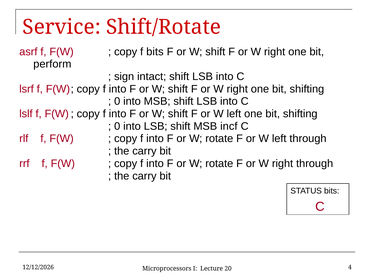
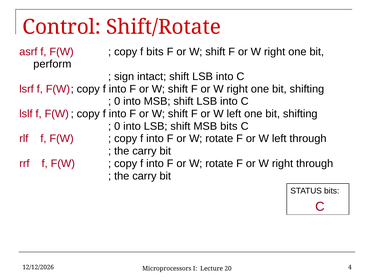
Service: Service -> Control (62, 27)
MSB incf: incf -> bits (229, 126)
